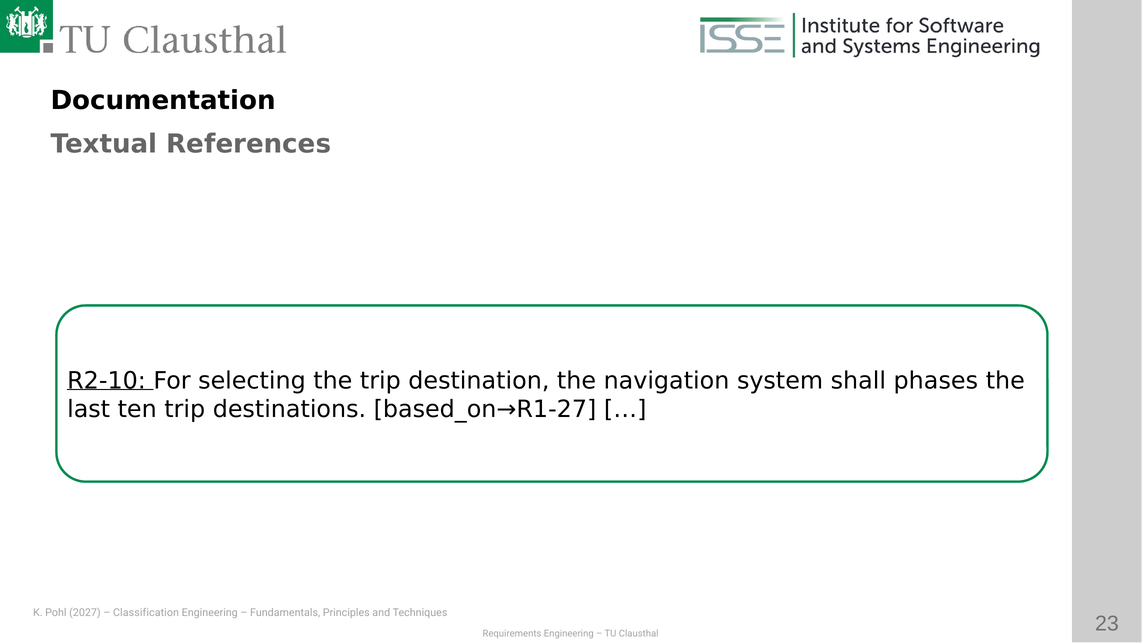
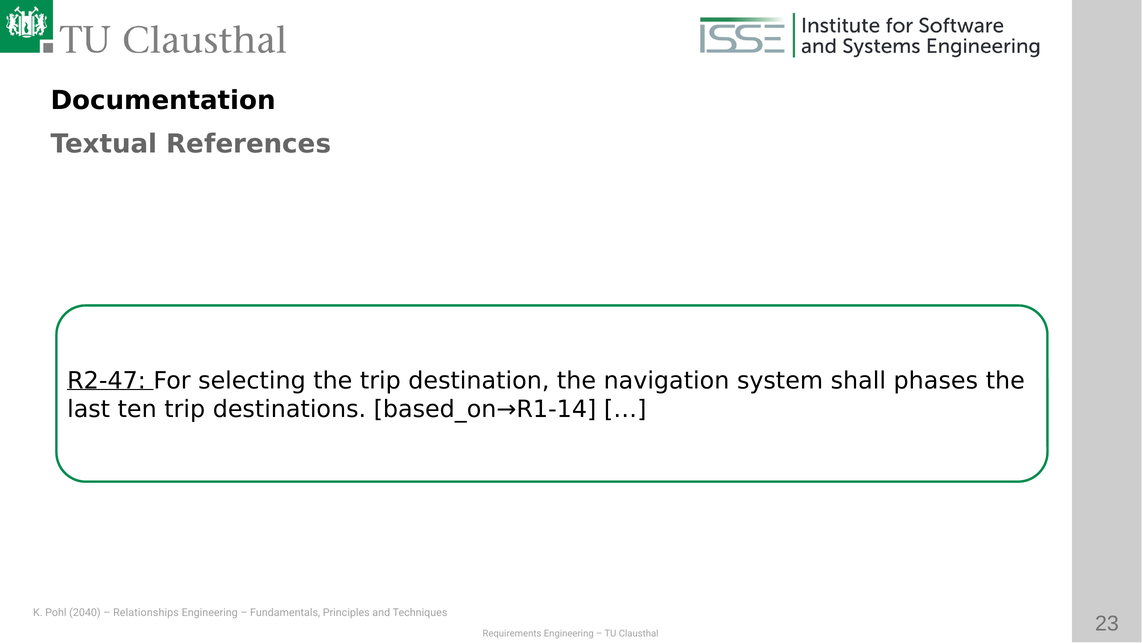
R2-10: R2-10 -> R2-47 (107, 380)
based_on→R1-27: based_on→R1-27 -> based_on→R1-14 (485, 409)
2027: 2027 -> 2040 (85, 612)
Classification: Classification -> Relationships (146, 612)
